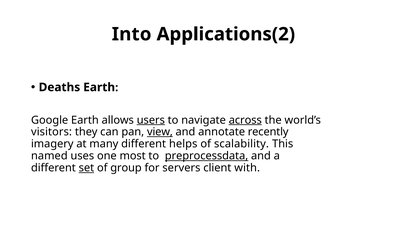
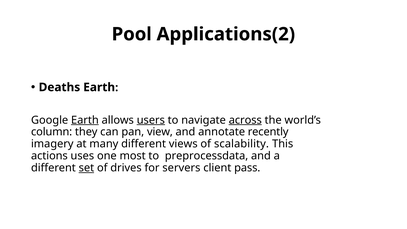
Into: Into -> Pool (132, 34)
Earth underline: none -> present (85, 120)
visitors: visitors -> column (52, 132)
view underline: present -> none (160, 132)
helps: helps -> views (183, 144)
named: named -> actions (49, 156)
preprocessdata underline: present -> none (207, 156)
group: group -> drives (126, 168)
with: with -> pass (247, 168)
